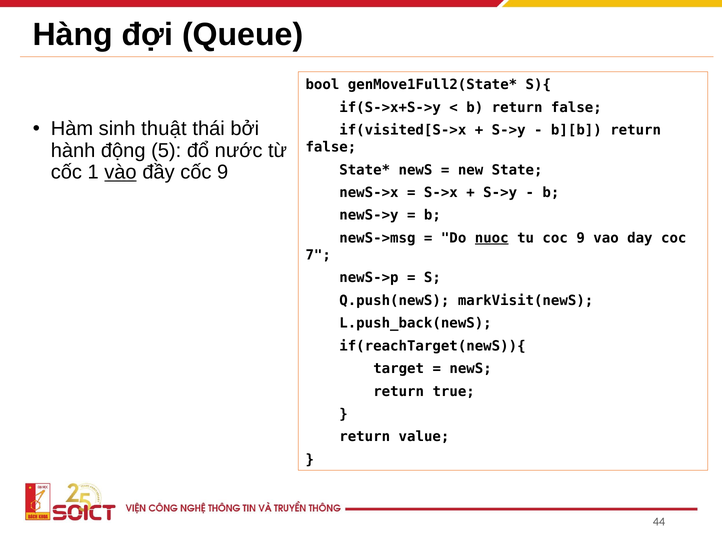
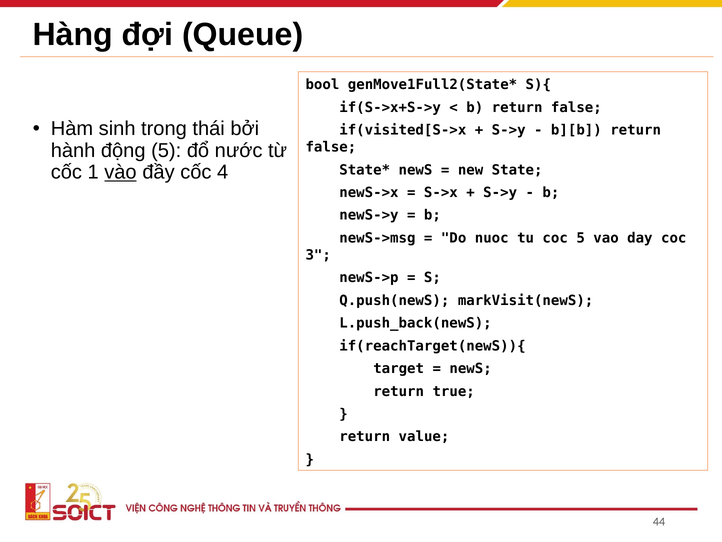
thuật: thuật -> trong (164, 129)
cốc 9: 9 -> 4 (223, 172)
nuoc underline: present -> none (492, 238)
coc 9: 9 -> 5 (581, 238)
7: 7 -> 3 (318, 255)
